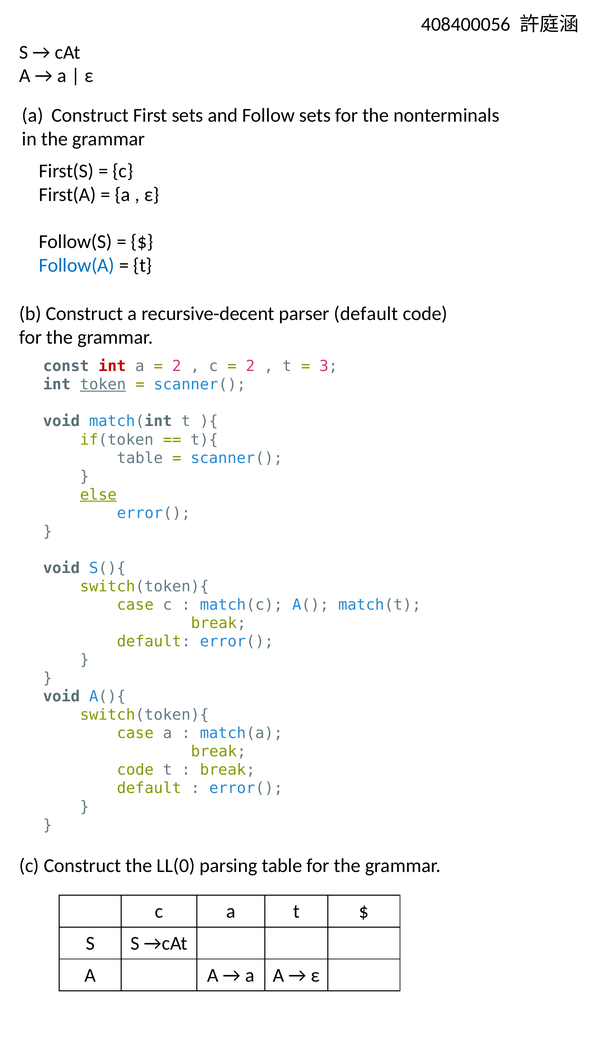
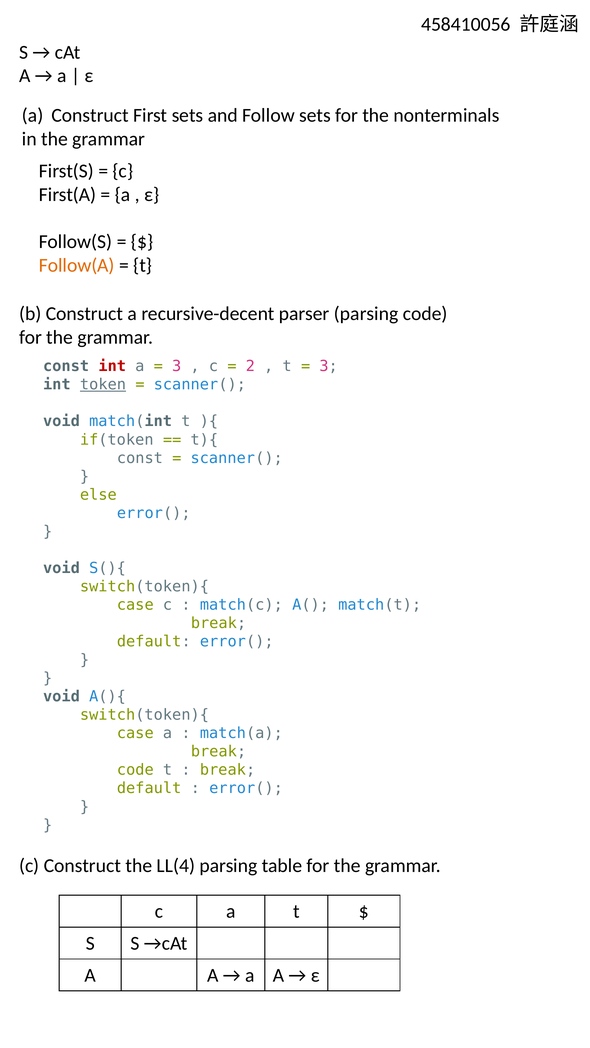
408400056: 408400056 -> 458410056 (466, 24)
Follow(A colour: blue -> orange (77, 266)
parser default: default -> parsing (366, 314)
2: 2 -> 3 (177, 367)
table: table -> const (140, 458)
else underline: present -> none (98, 495)
LL(0: LL(0 -> LL(4 (176, 867)
